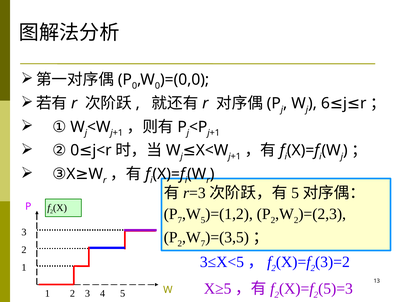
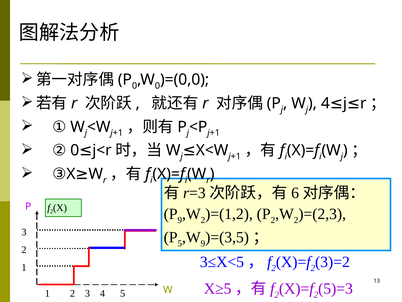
6: 6 -> 4 (325, 103)
5: 5 -> 6 (295, 193)
P 7: 7 -> 9 (180, 220)
5: 5 -> 2 (203, 220)
2: 2 -> 5 (180, 243)
7: 7 -> 9 (203, 243)
